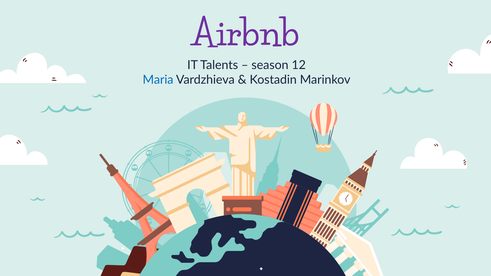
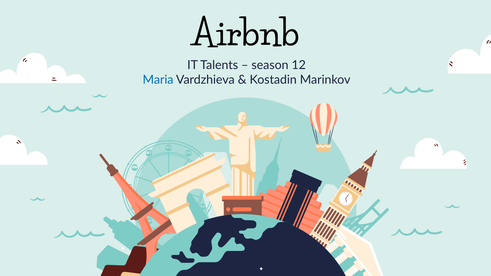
Airbnb colour: purple -> black (245, 34)
